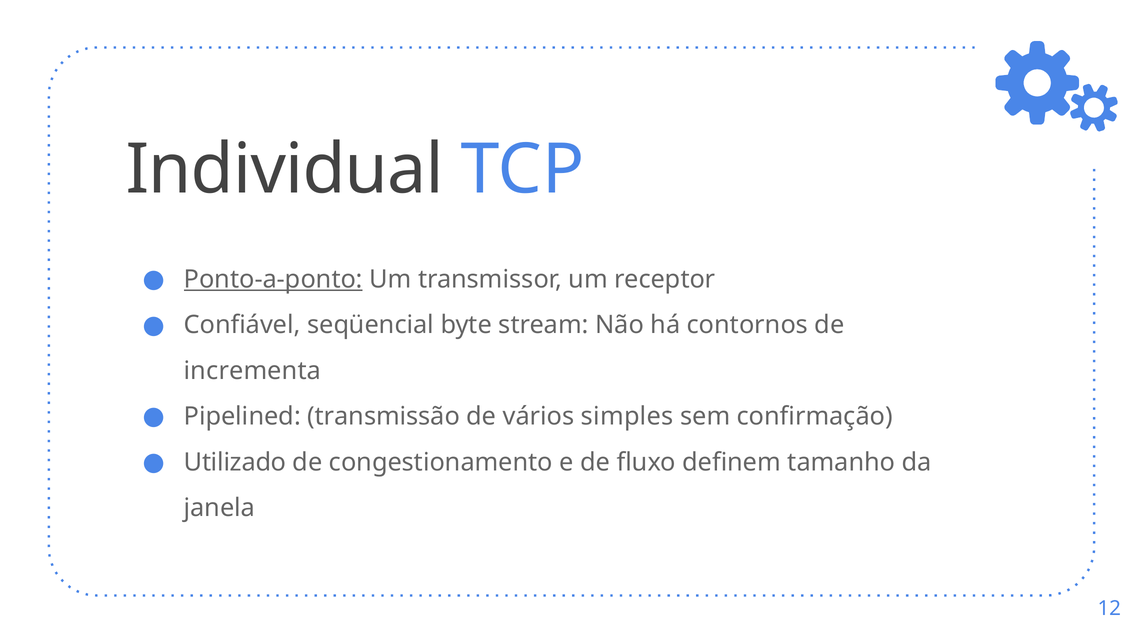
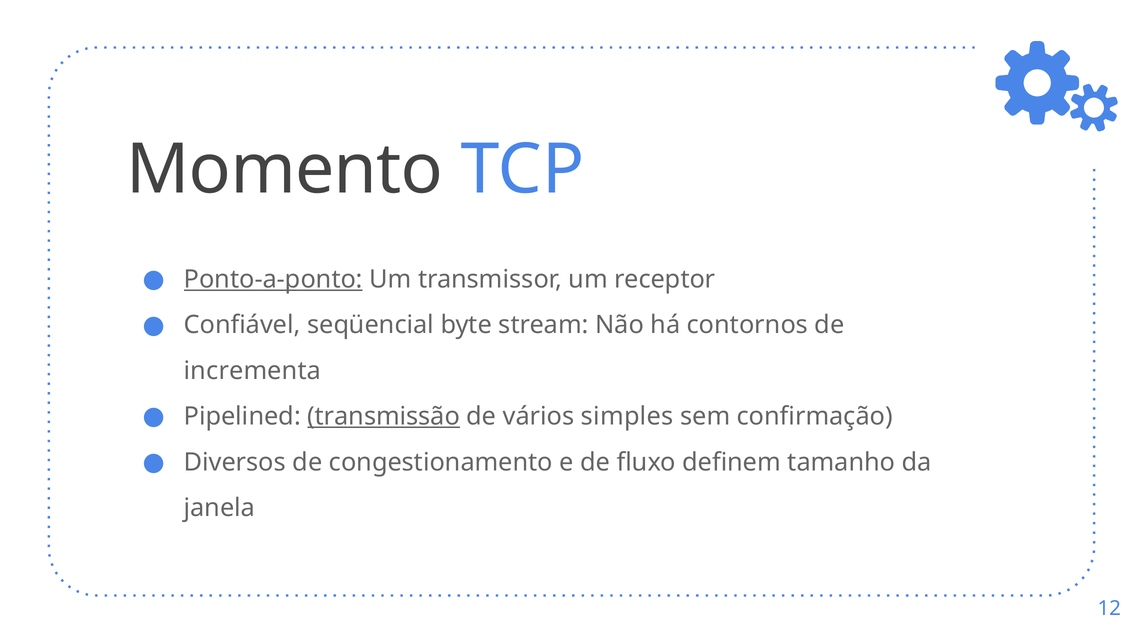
Individual: Individual -> Momento (285, 170)
transmissão underline: none -> present (384, 416)
Utilizado: Utilizado -> Diversos (235, 462)
